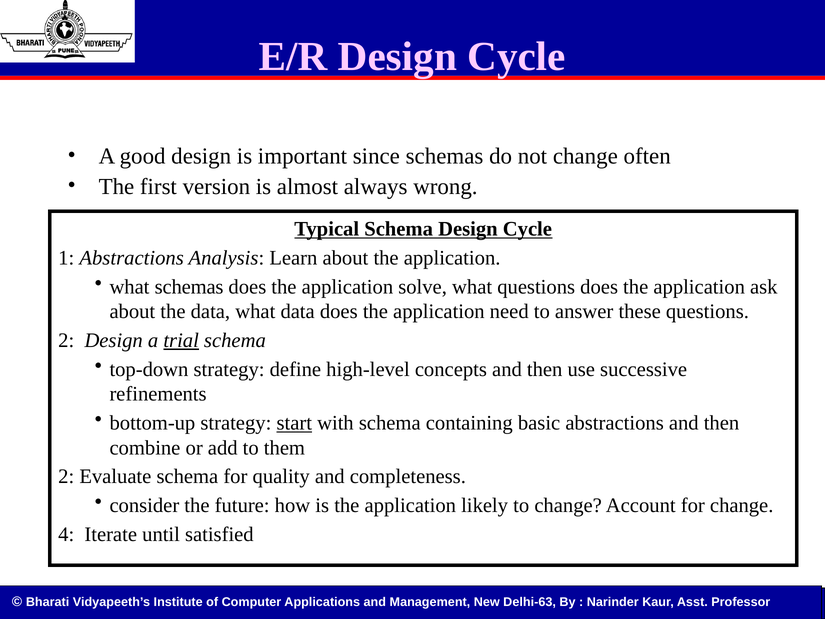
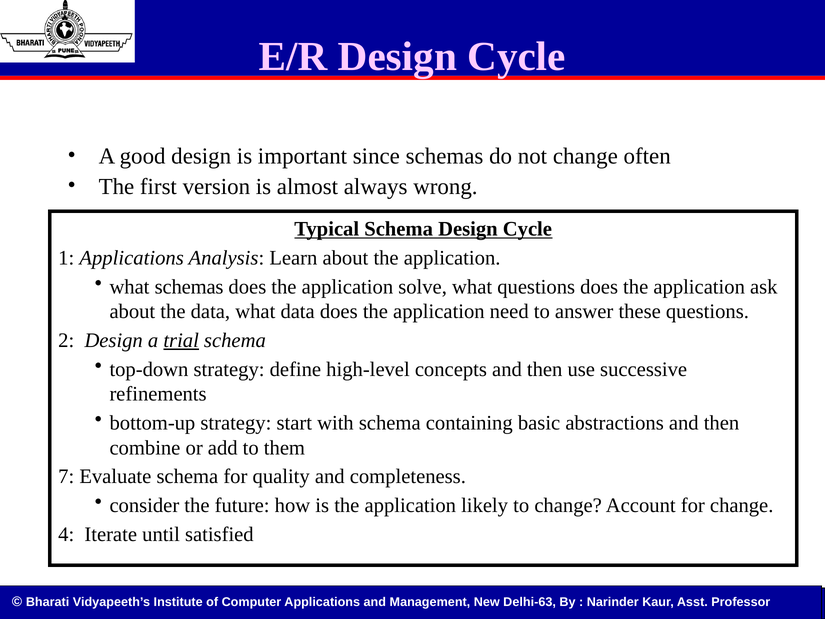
1 Abstractions: Abstractions -> Applications (132, 258)
start underline: present -> none (294, 423)
2: 2 -> 7 (66, 476)
